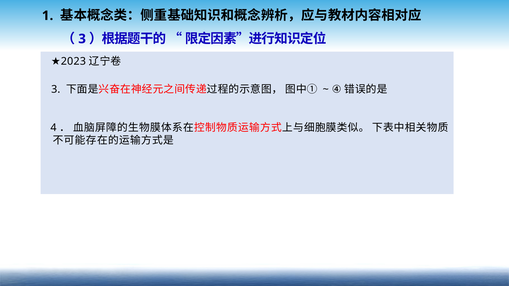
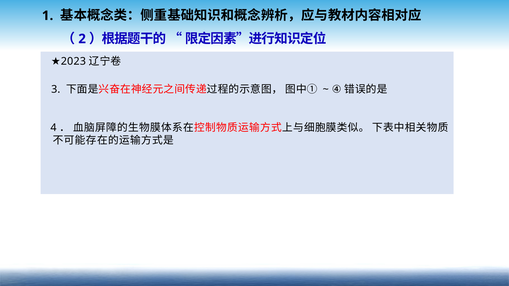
3: 3 -> 2 (82, 39)
